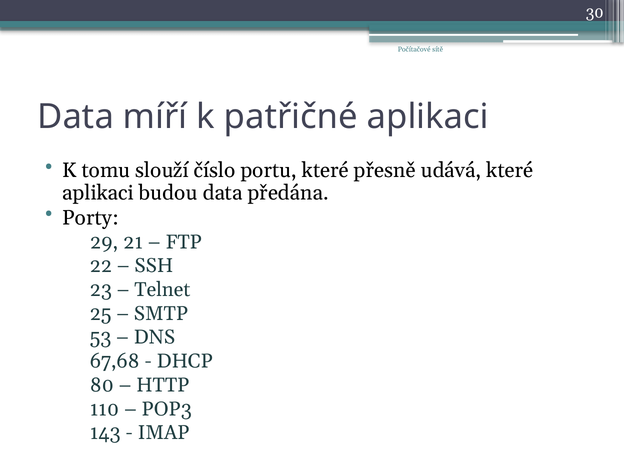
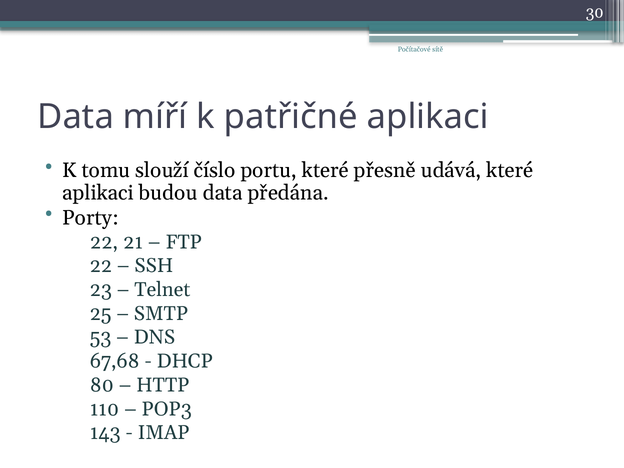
29: 29 -> 22 (104, 242)
